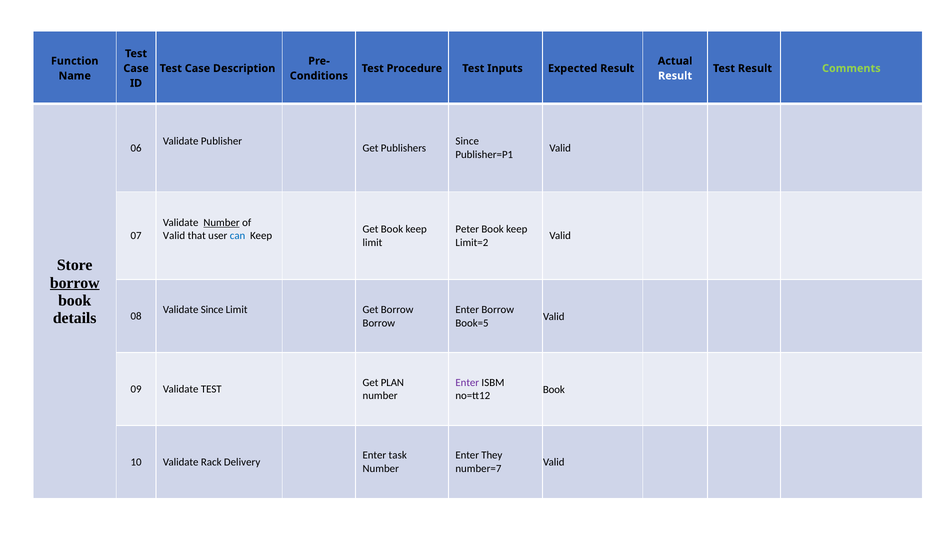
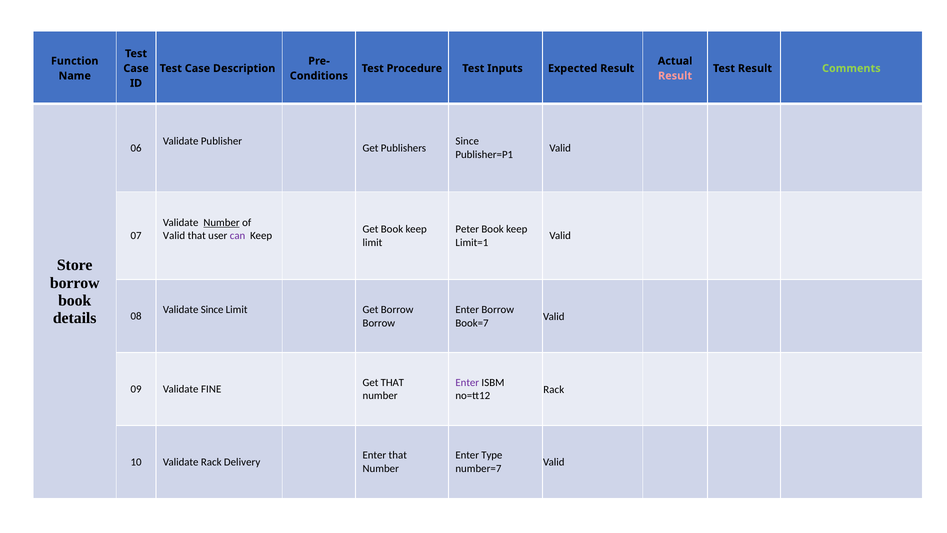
Result colour: white -> pink (675, 76)
can colour: blue -> purple (238, 236)
Limit=2: Limit=2 -> Limit=1 (472, 242)
borrow underline: present -> none (75, 283)
Book=5: Book=5 -> Book=7 (472, 323)
Get PLAN: PLAN -> THAT (392, 382)
Validate TEST: TEST -> FINE (211, 389)
Book: Book -> Rack (554, 389)
Enter task: task -> that (398, 455)
They: They -> Type (492, 455)
